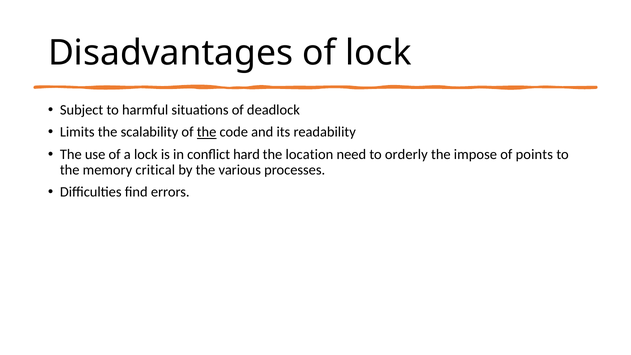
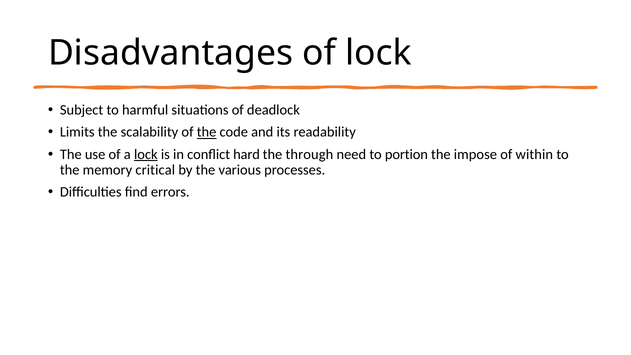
lock underline: none -> present (146, 154)
location: location -> through (309, 154)
orderly: orderly -> portion (406, 154)
points: points -> within (534, 154)
